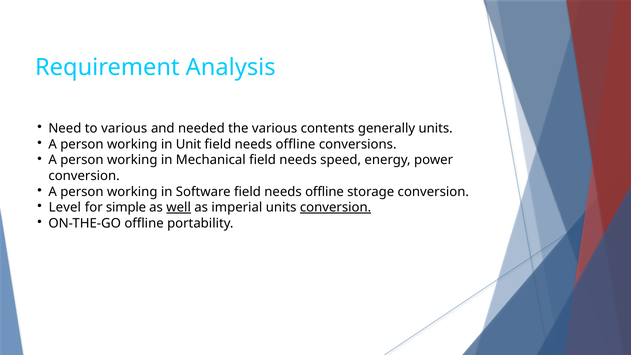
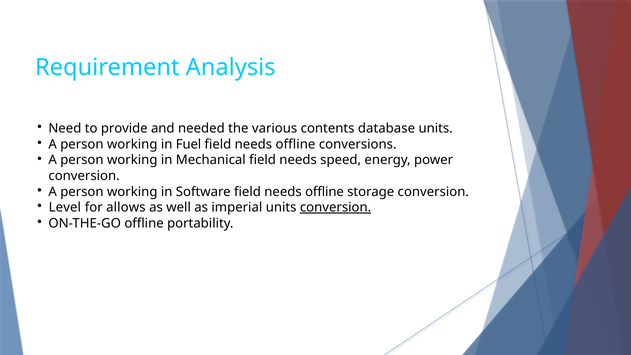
to various: various -> provide (124, 129)
generally: generally -> database (387, 129)
Unit: Unit -> Fuel (189, 144)
simple: simple -> allows (126, 207)
well underline: present -> none (179, 207)
